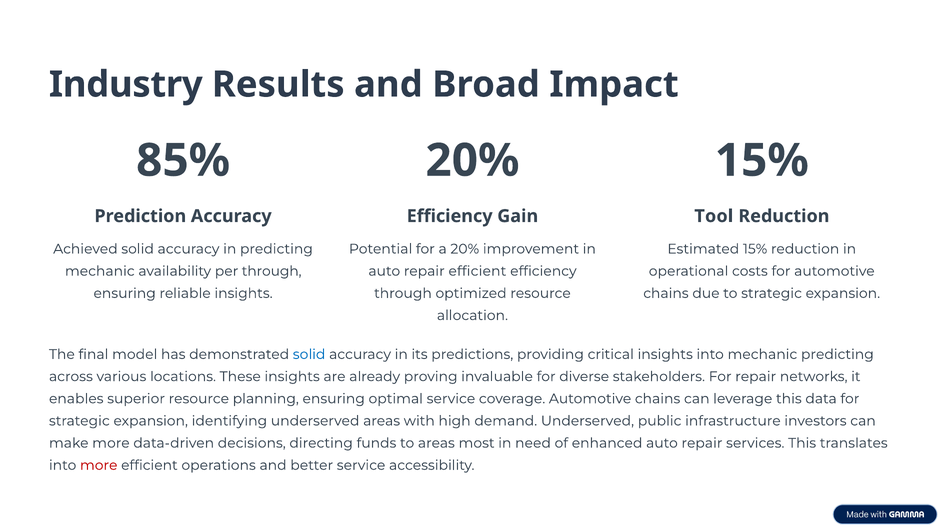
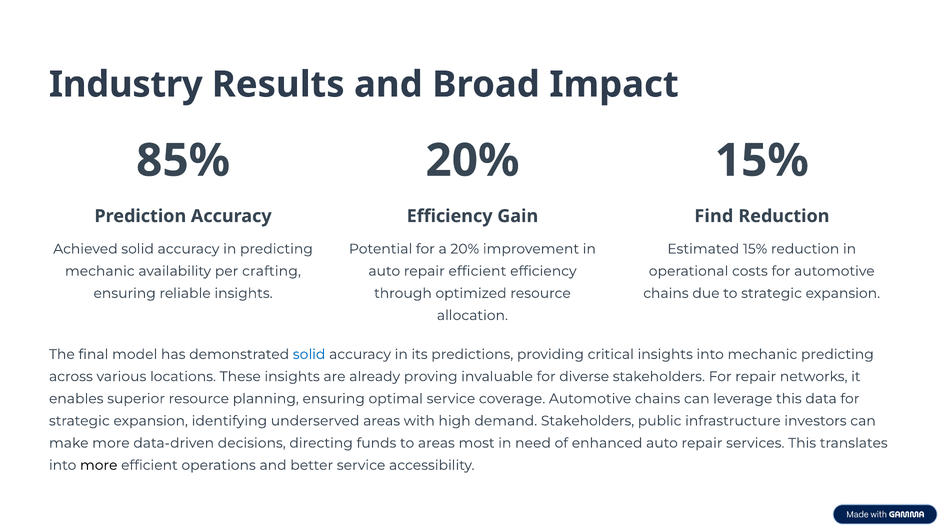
Tool: Tool -> Find (714, 216)
per through: through -> crafting (271, 271)
demand Underserved: Underserved -> Stakeholders (588, 421)
more colour: red -> black (99, 465)
